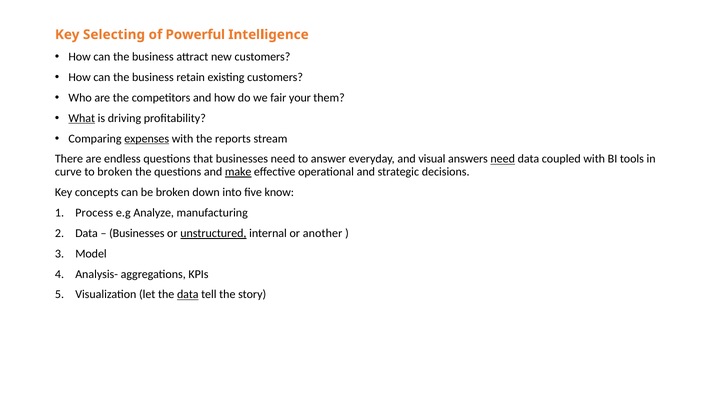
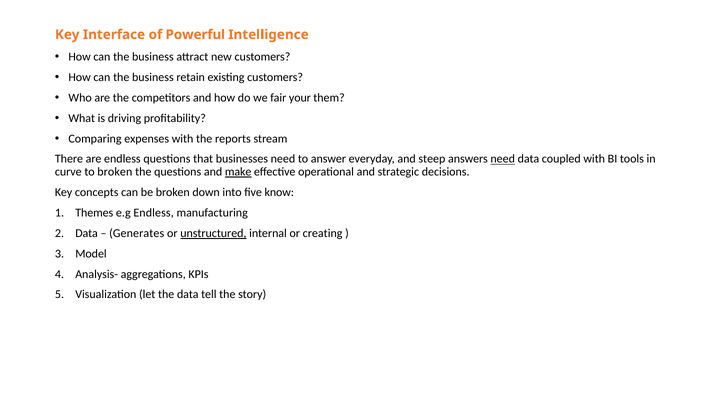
Selecting: Selecting -> Interface (114, 35)
What underline: present -> none (82, 118)
expenses underline: present -> none (147, 139)
visual: visual -> steep (432, 159)
Process: Process -> Themes (94, 213)
e.g Analyze: Analyze -> Endless (154, 213)
Businesses: Businesses -> Generates (137, 234)
another: another -> creating (323, 234)
data underline: present -> none (188, 295)
